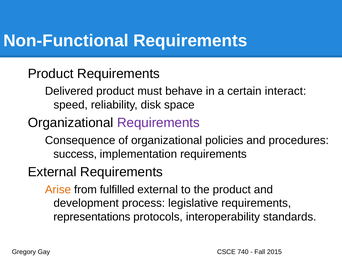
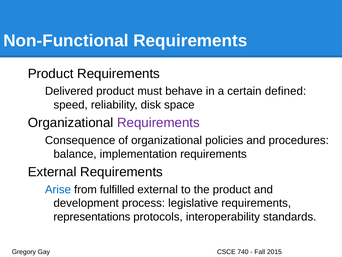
interact: interact -> defined (286, 91)
success: success -> balance (75, 154)
Arise colour: orange -> blue (58, 189)
